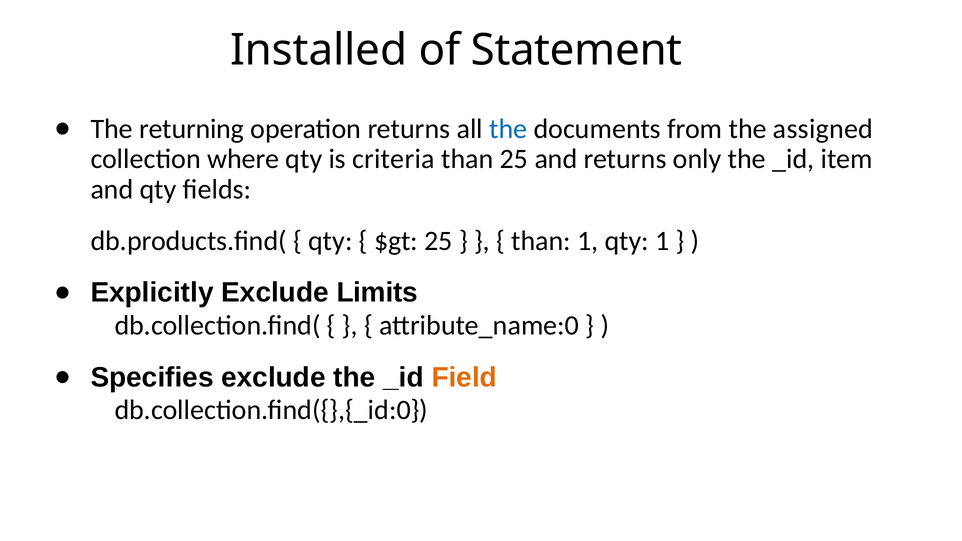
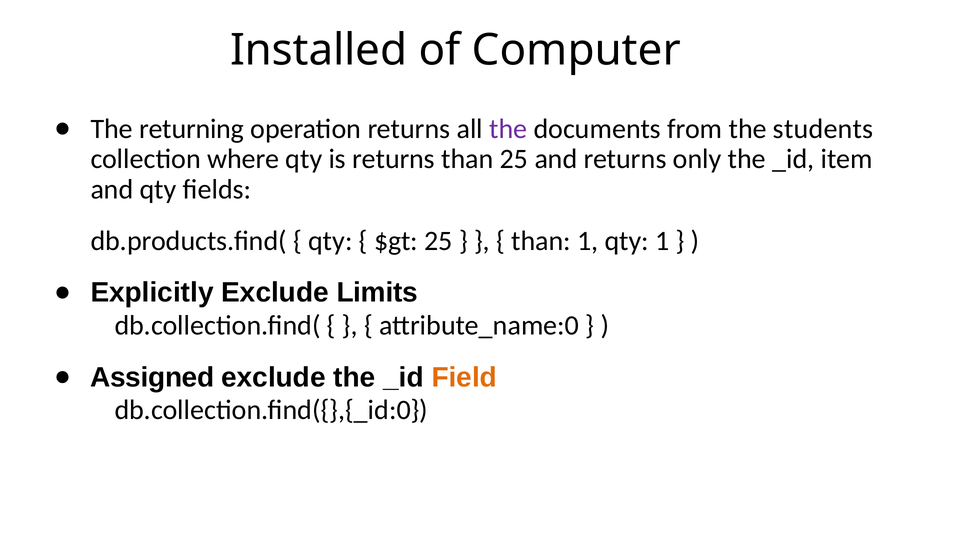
Statement: Statement -> Computer (576, 50)
the colour: blue -> purple (508, 129)
assigned: assigned -> students (823, 129)
is criteria: criteria -> returns (394, 159)
Specifies: Specifies -> Assigned (152, 377)
